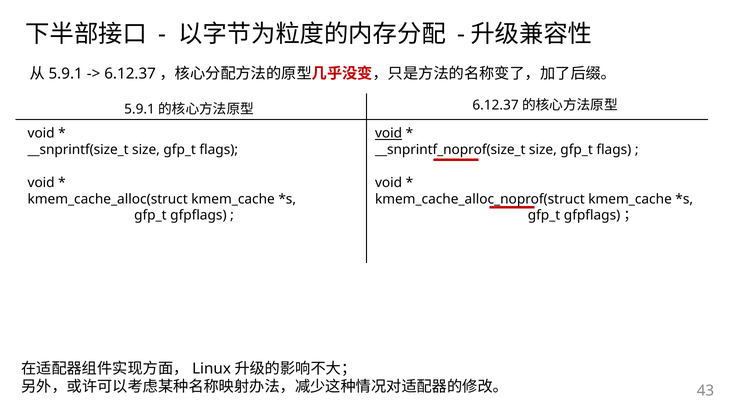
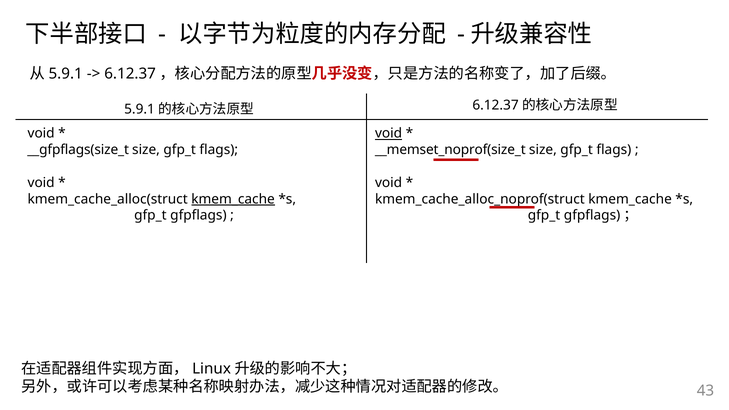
__snprintf(size_t: __snprintf(size_t -> __gfpflags(size_t (78, 150)
__snprintf_noprof(size_t: __snprintf_noprof(size_t -> __memset_noprof(size_t (450, 150)
kmem_cache underline: none -> present (233, 199)
